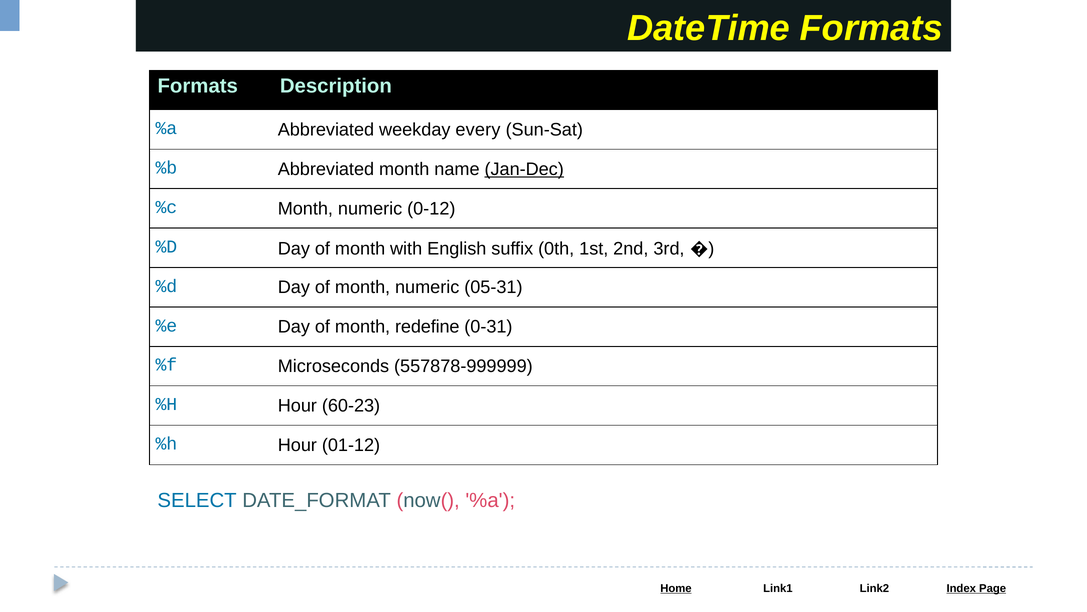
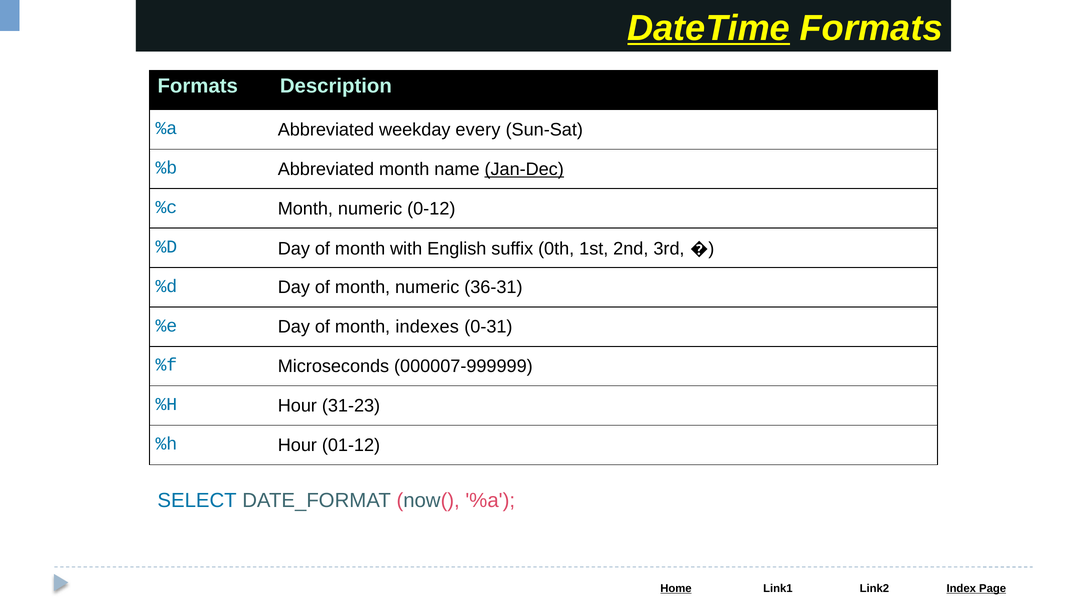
DateTime underline: none -> present (709, 28)
05-31: 05-31 -> 36-31 (493, 287)
redefine: redefine -> indexes (427, 327)
557878-999999: 557878-999999 -> 000007-999999 (463, 366)
60-23: 60-23 -> 31-23 (351, 405)
